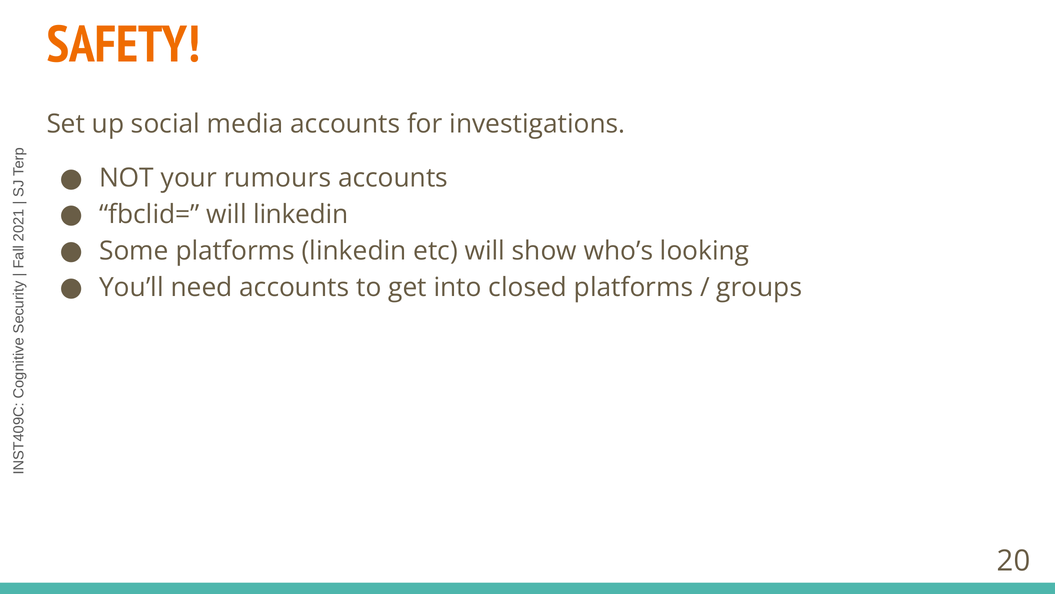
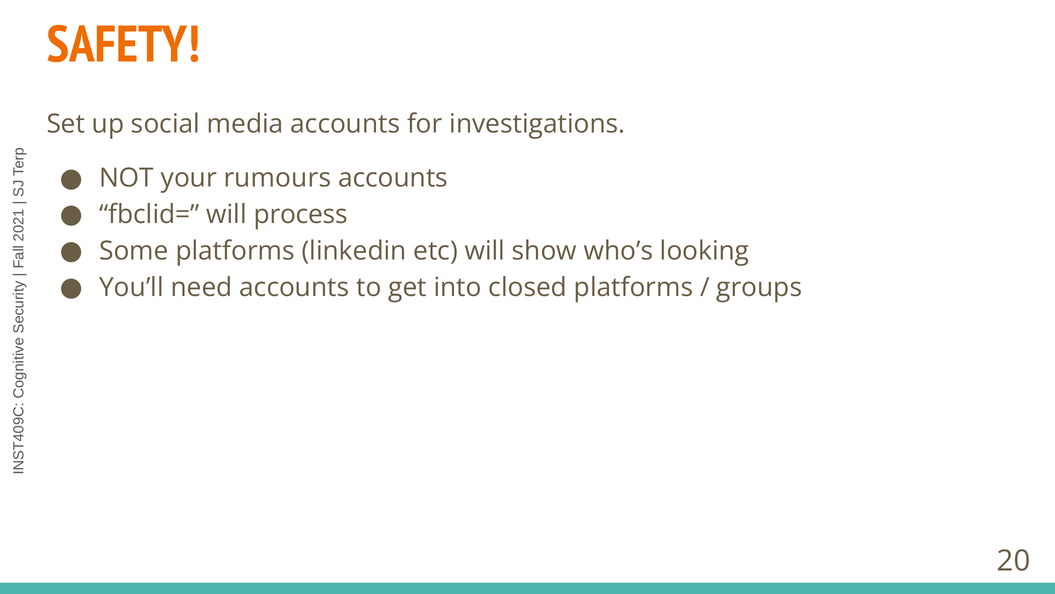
will linkedin: linkedin -> process (301, 214)
